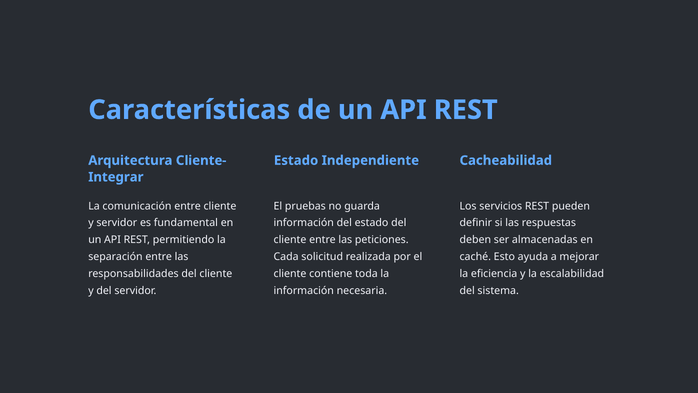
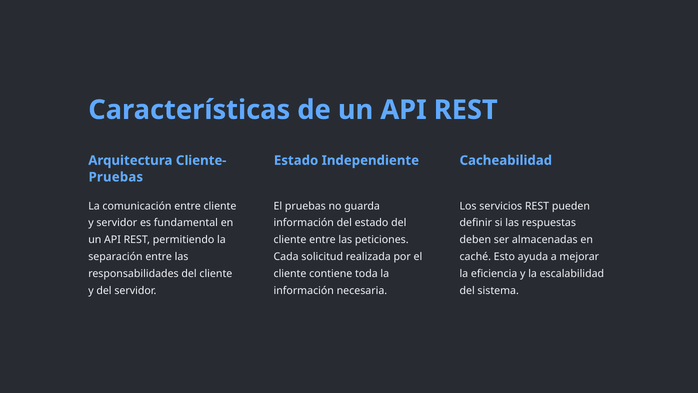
Integrar: Integrar -> Pruebas (116, 177)
